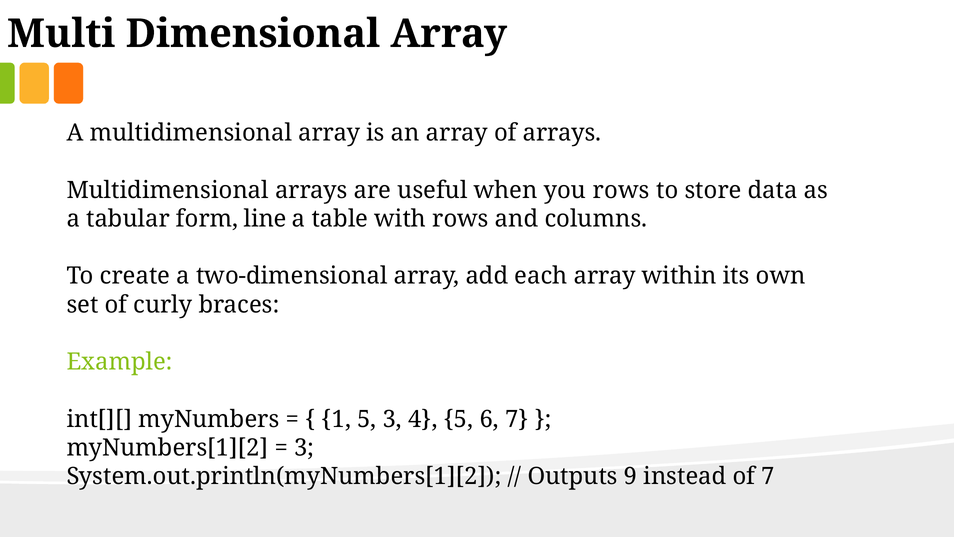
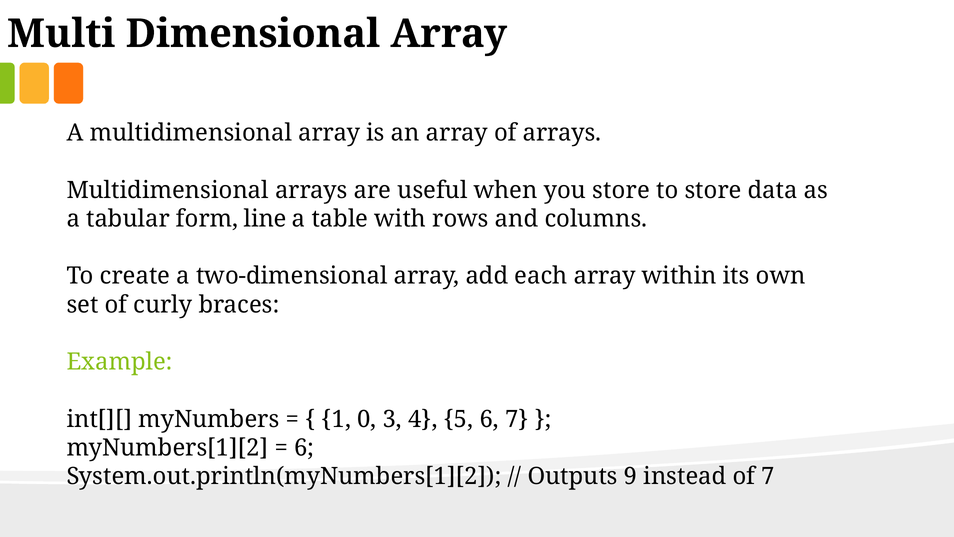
you rows: rows -> store (621, 190)
1 5: 5 -> 0 (367, 419)
3: 3 -> 6 (304, 448)
